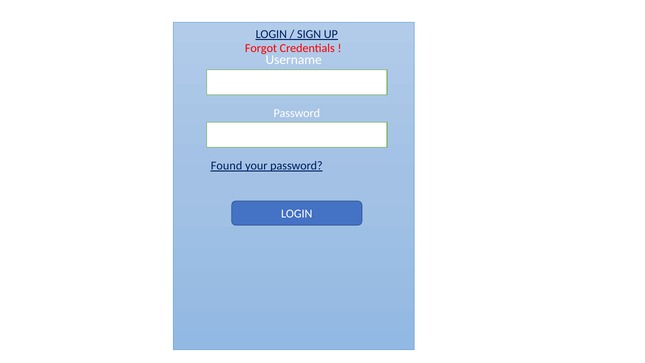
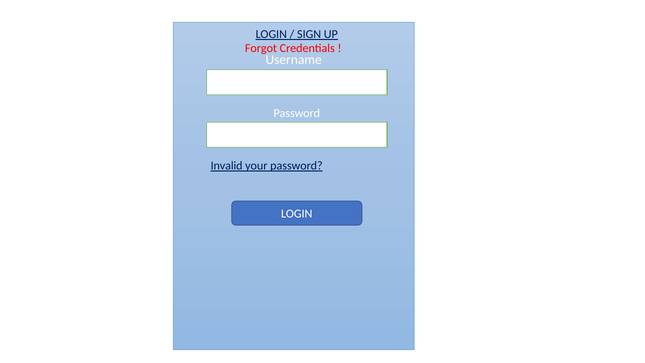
Found: Found -> Invalid (227, 166)
